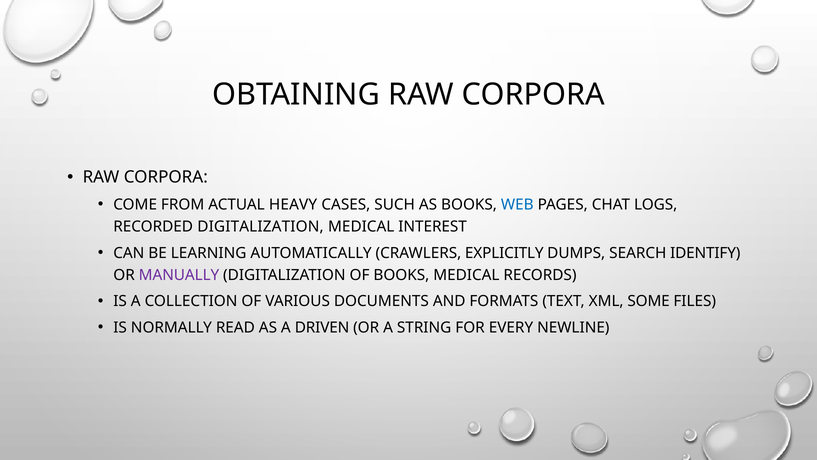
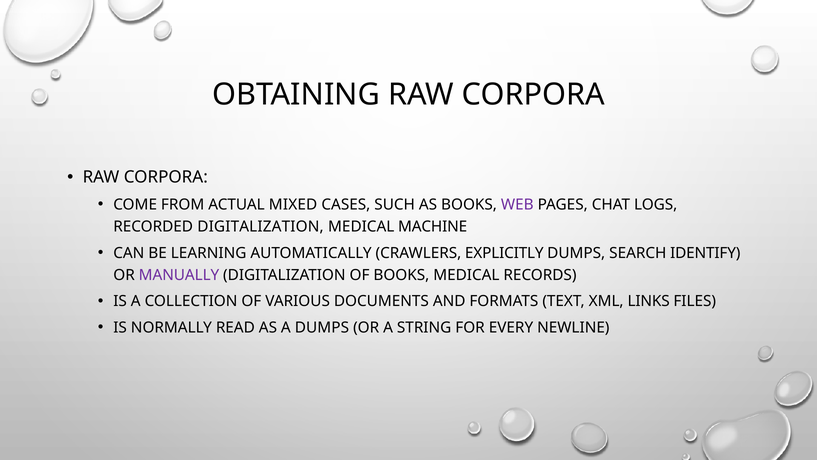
HEAVY: HEAVY -> MIXED (293, 204)
WEB colour: blue -> purple (517, 204)
INTEREST: INTEREST -> MACHINE (433, 226)
SOME: SOME -> LINKS (649, 301)
A DRIVEN: DRIVEN -> DUMPS (322, 327)
